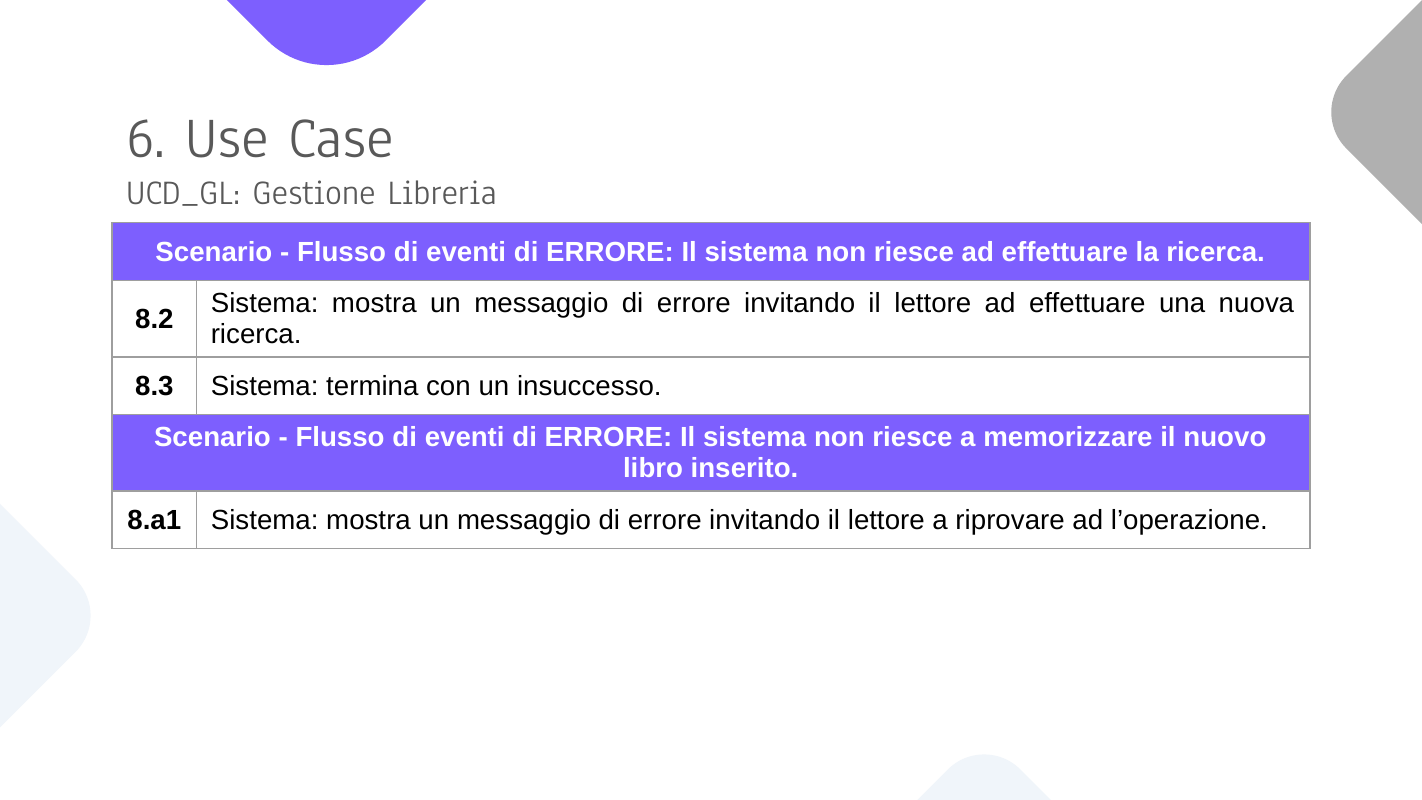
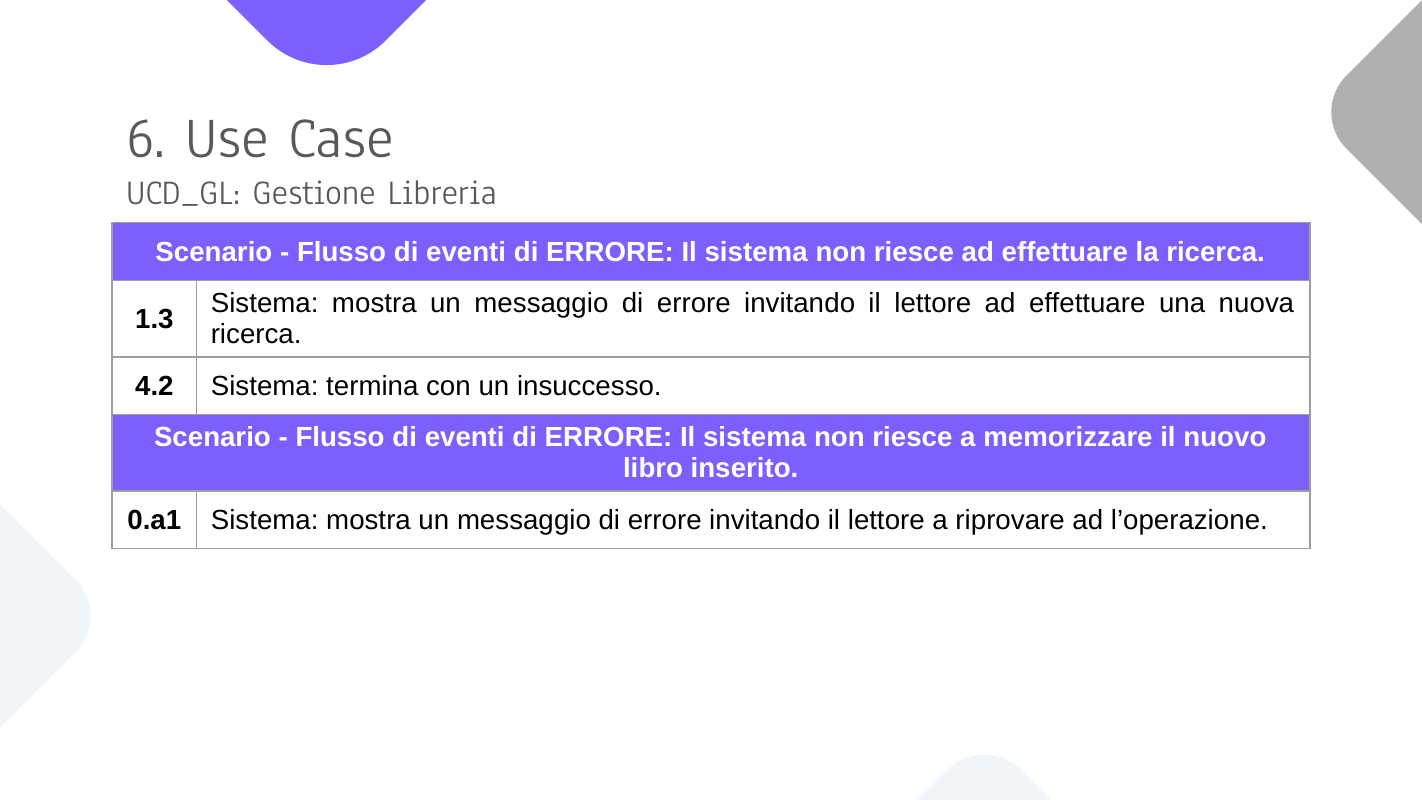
8.2: 8.2 -> 1.3 (154, 319)
8.3: 8.3 -> 4.2 (154, 386)
8.a1: 8.a1 -> 0.a1 (154, 520)
